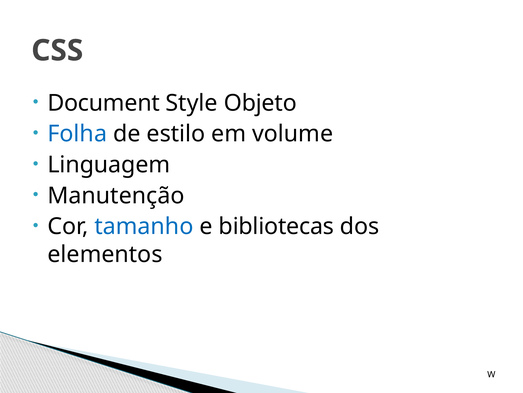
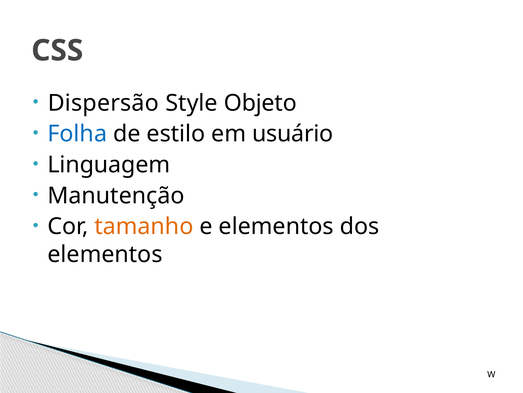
Document: Document -> Dispersão (103, 103)
volume: volume -> usuário (293, 134)
tamanho colour: blue -> orange (144, 226)
e bibliotecas: bibliotecas -> elementos (276, 226)
